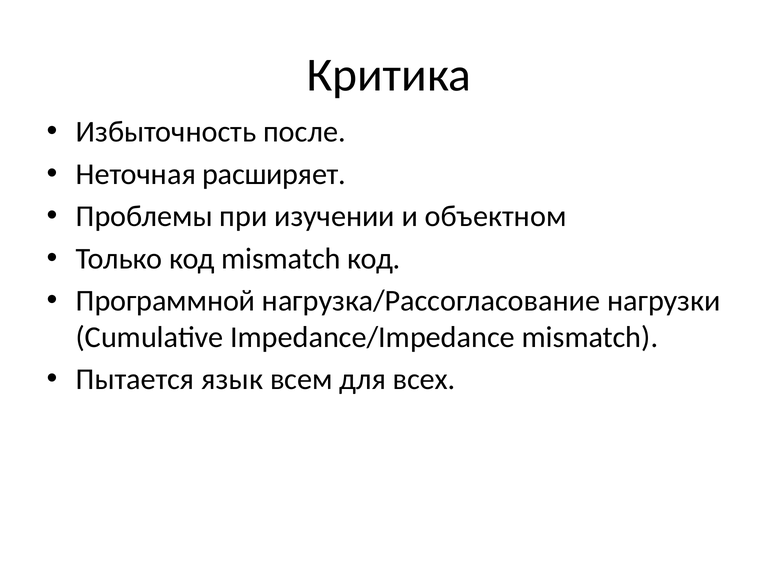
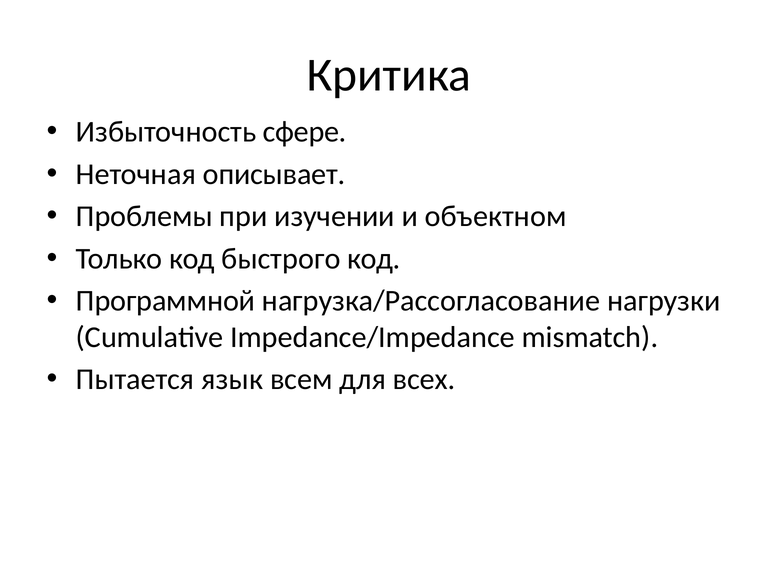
после: после -> сфере (305, 132)
расширяет: расширяет -> описывает (274, 174)
код mismatch: mismatch -> быстрого (281, 259)
